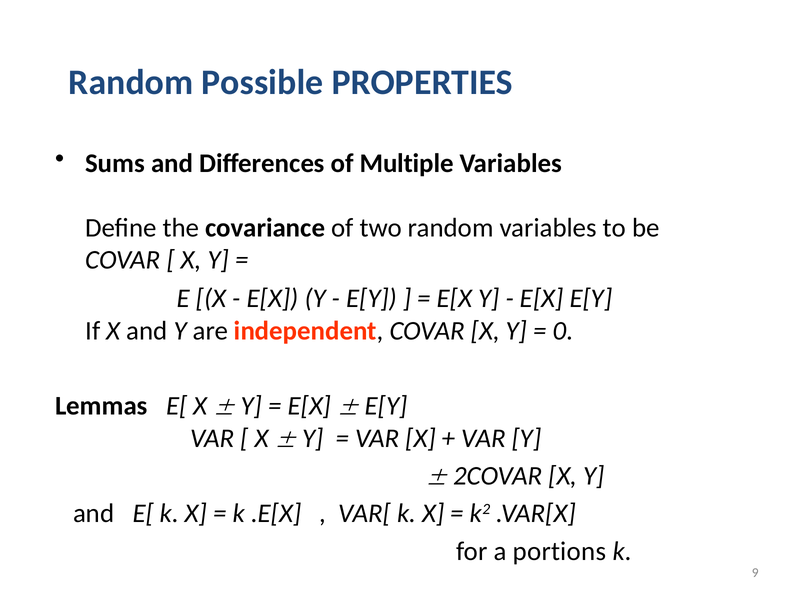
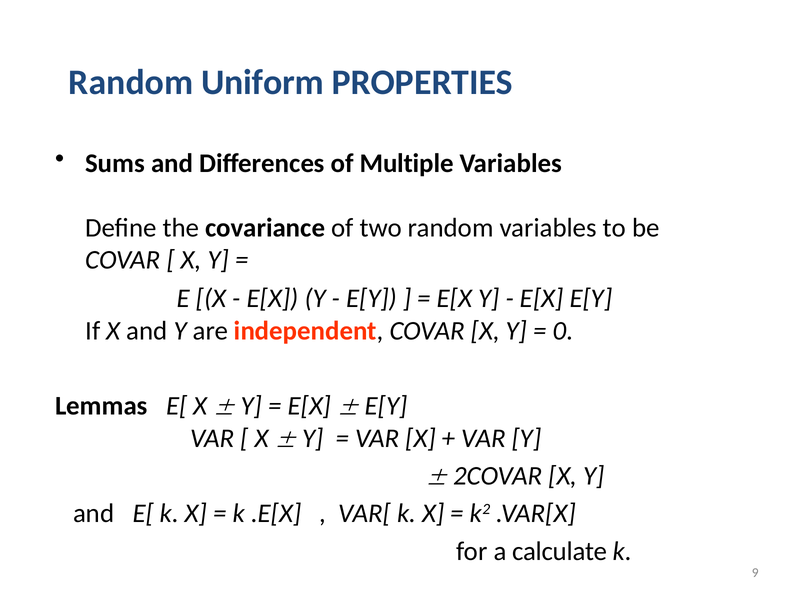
Possible: Possible -> Uniform (263, 82)
portions: portions -> calculate (560, 551)
